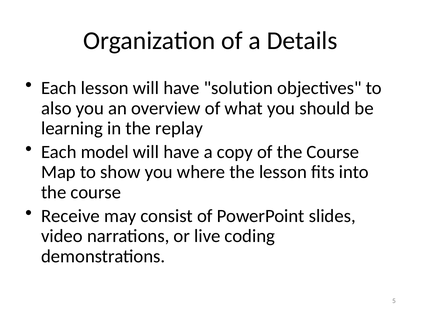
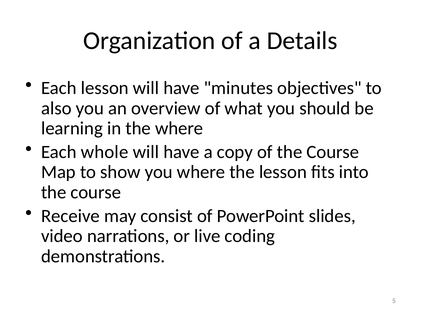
solution: solution -> minutes (238, 88)
the replay: replay -> where (179, 129)
model: model -> whole (105, 152)
